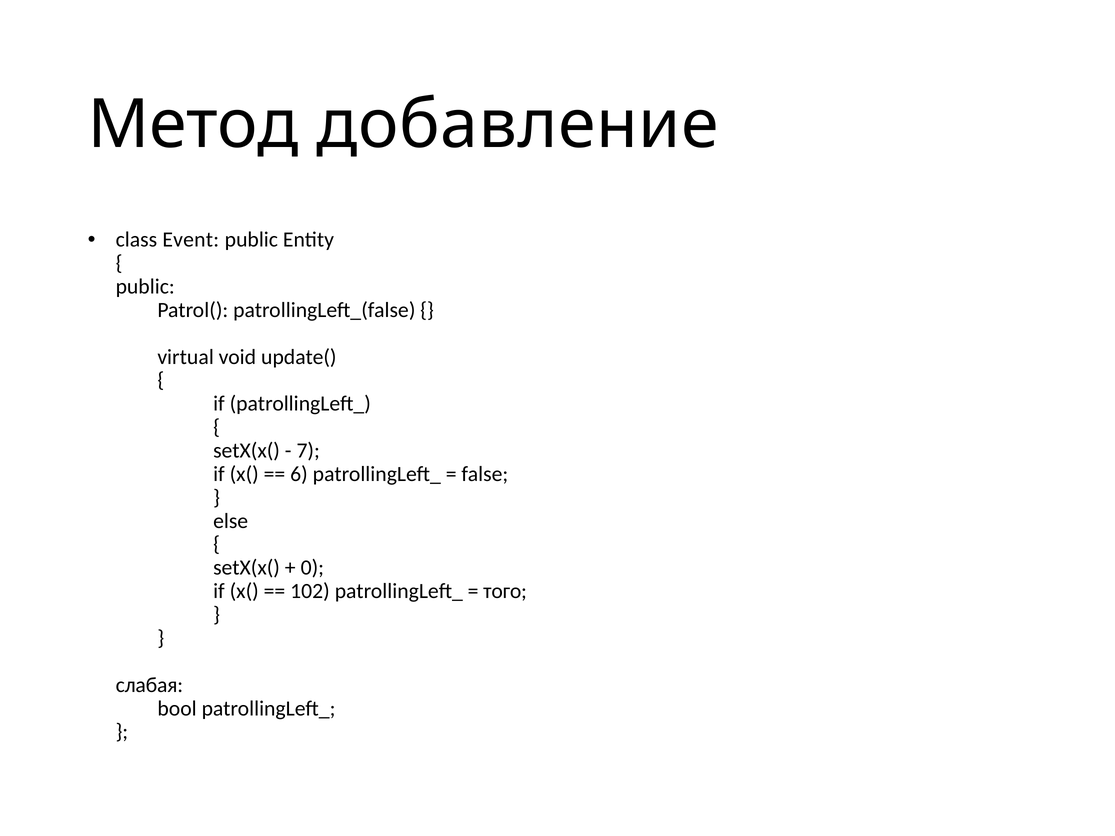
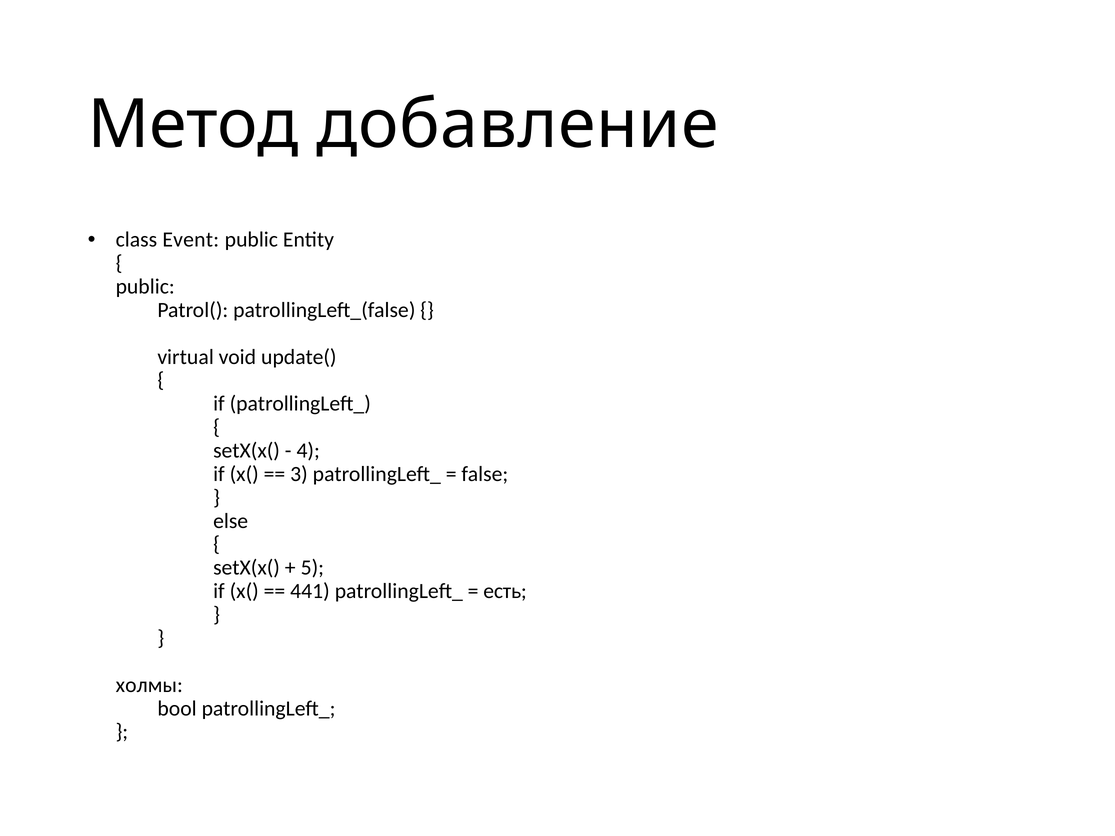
7: 7 -> 4 (308, 451)
6: 6 -> 3 (299, 474)
0: 0 -> 5 (312, 568)
102: 102 -> 441 (310, 591)
того: того -> есть (505, 591)
слабая: слабая -> холмы (149, 685)
